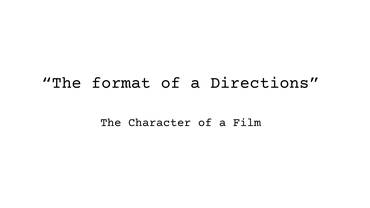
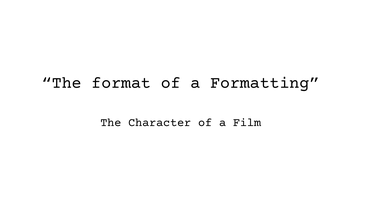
Directions: Directions -> Formatting (265, 83)
